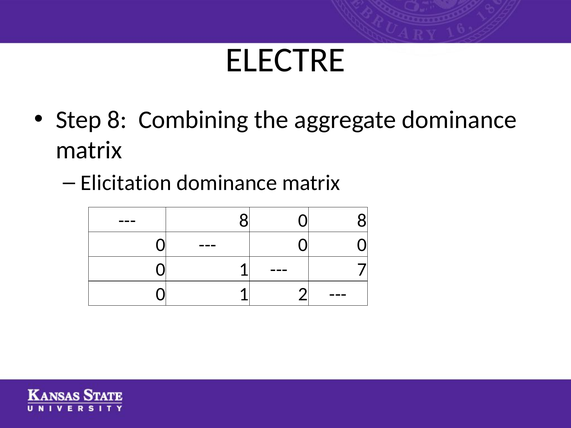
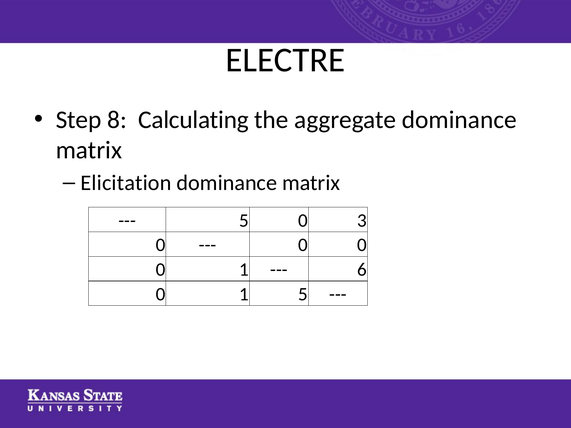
Combining: Combining -> Calculating (194, 120)
8: 8 -> 5 (244, 221)
0 8: 8 -> 3 (362, 221)
7: 7 -> 6 (362, 270)
1 2: 2 -> 5 (303, 294)
